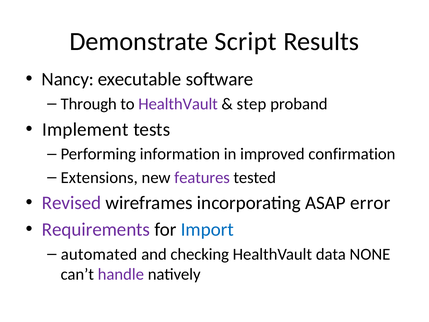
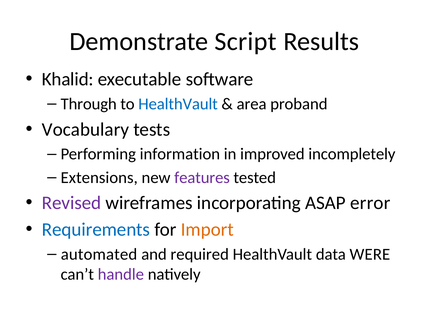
Nancy: Nancy -> Khalid (68, 79)
HealthVault colour: purple -> blue (178, 104)
step: step -> area (252, 104)
Implement: Implement -> Vocabulary (85, 129)
confirmation: confirmation -> incompletely (352, 154)
Requirements colour: purple -> blue (96, 230)
Import colour: blue -> orange (207, 230)
checking: checking -> required (200, 254)
NONE: NONE -> WERE (370, 254)
